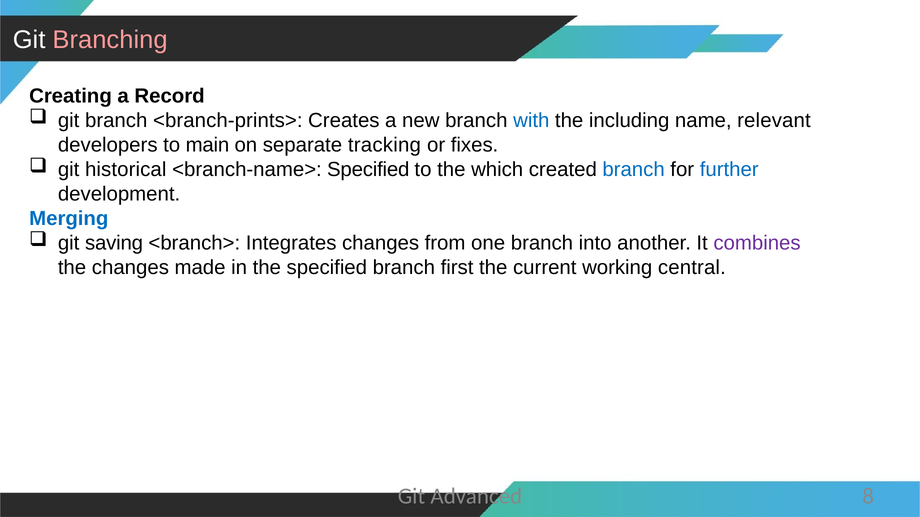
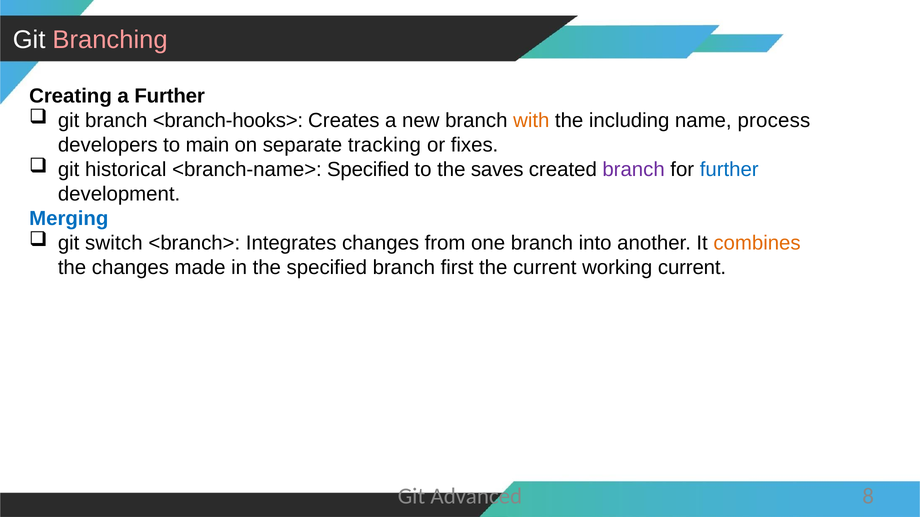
a Record: Record -> Further (170, 96)
<branch-prints>: <branch-prints> -> <branch-hooks> (228, 121)
with colour: blue -> orange (531, 121)
relevant: relevant -> process (774, 121)
which: which -> saves (497, 170)
branch colour: blue -> purple (634, 170)
saving: saving -> switch (114, 243)
combines colour: purple -> orange (757, 243)
working central: central -> current (692, 268)
